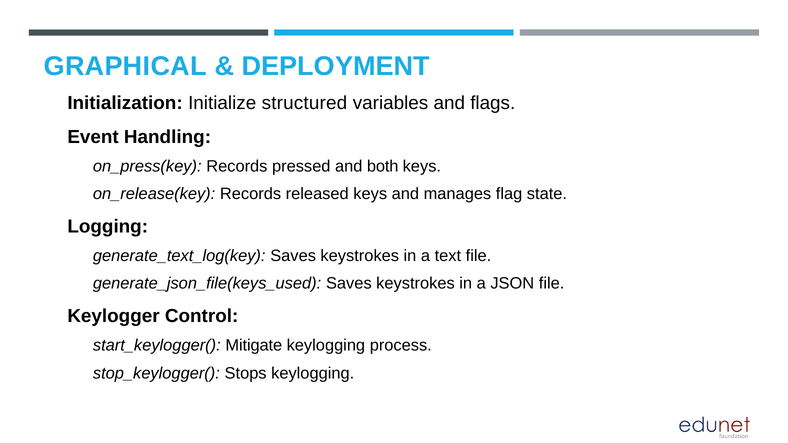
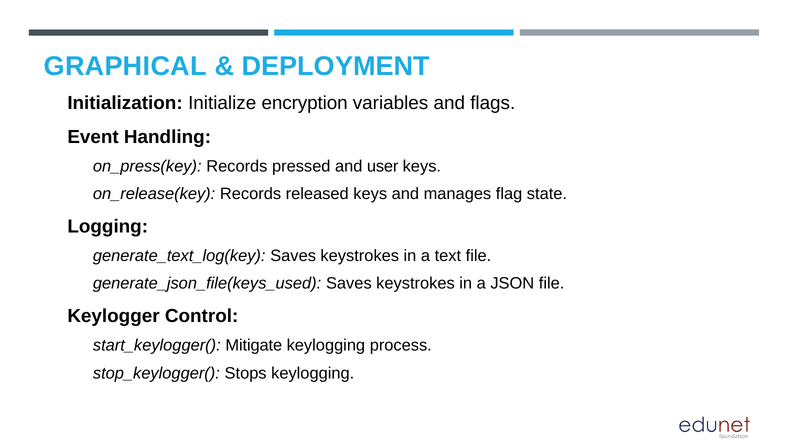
structured: structured -> encryption (305, 103)
both: both -> user (383, 166)
